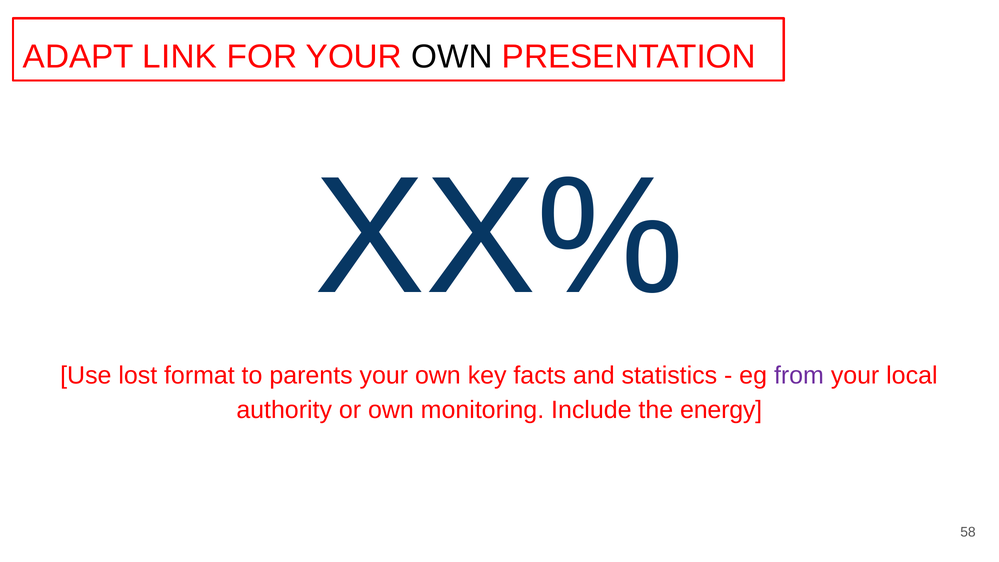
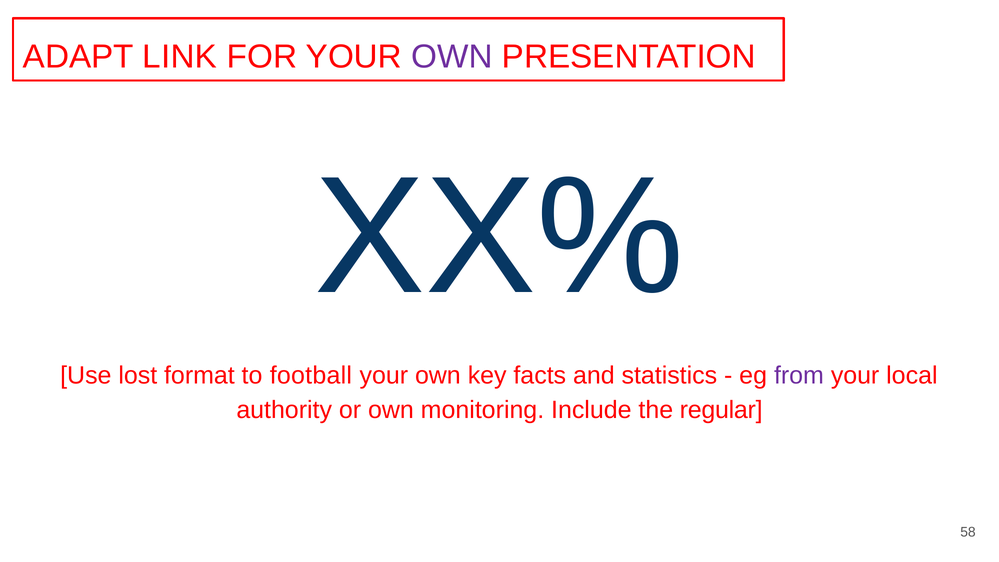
OWN colour: black -> purple (452, 57)
parents: parents -> football (311, 376)
energy: energy -> regular (721, 410)
